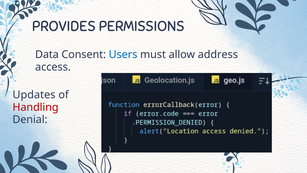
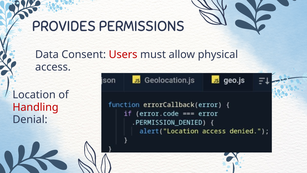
Users colour: blue -> red (123, 55)
address: address -> physical (218, 55)
Updates: Updates -> Location (34, 95)
